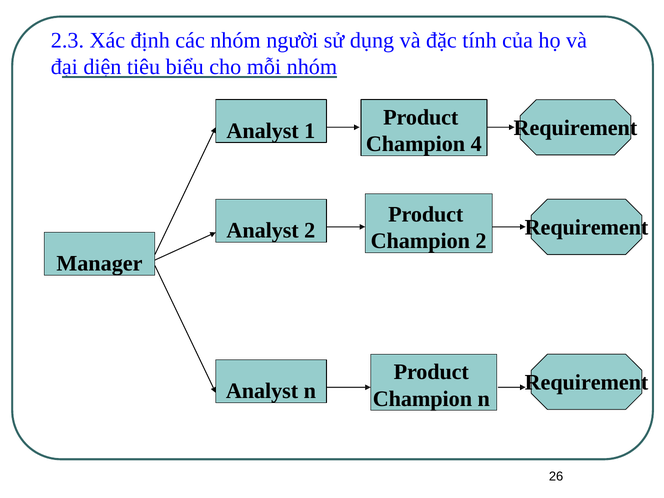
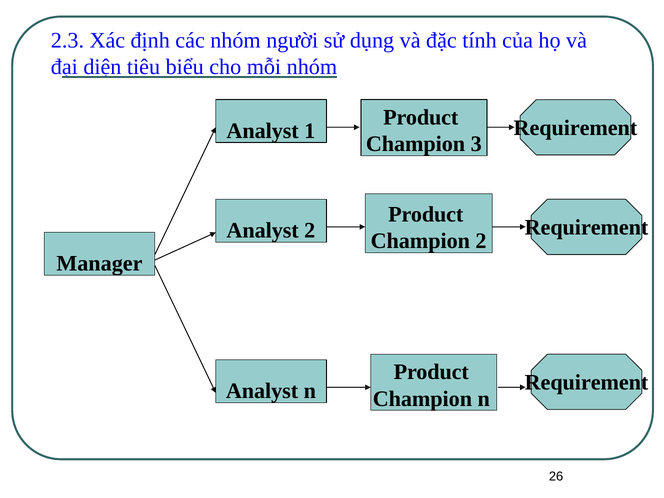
4: 4 -> 3 (476, 144)
